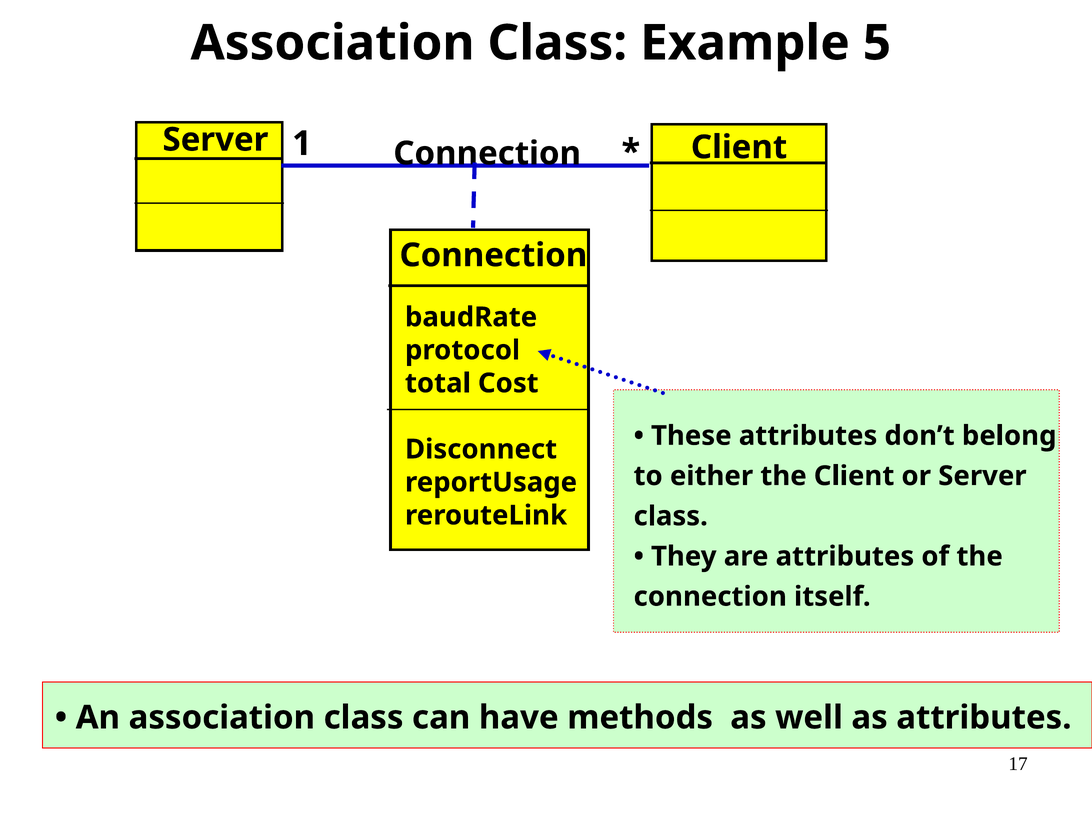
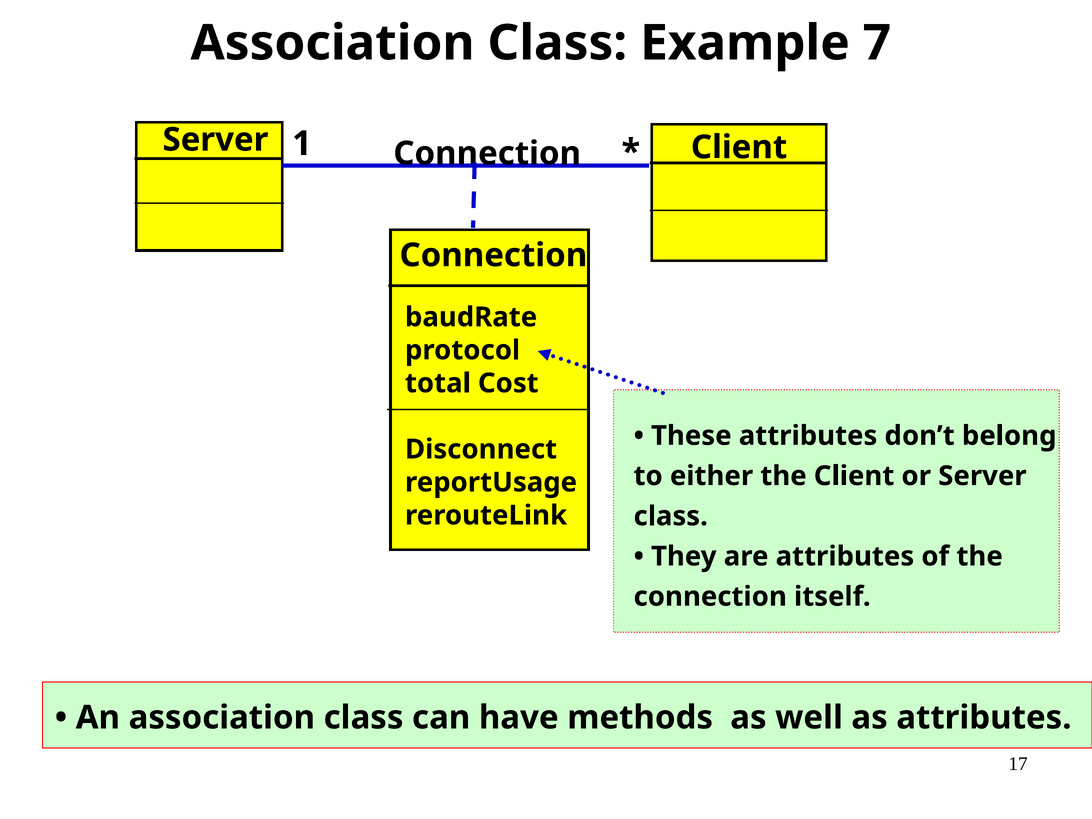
5: 5 -> 7 (877, 43)
